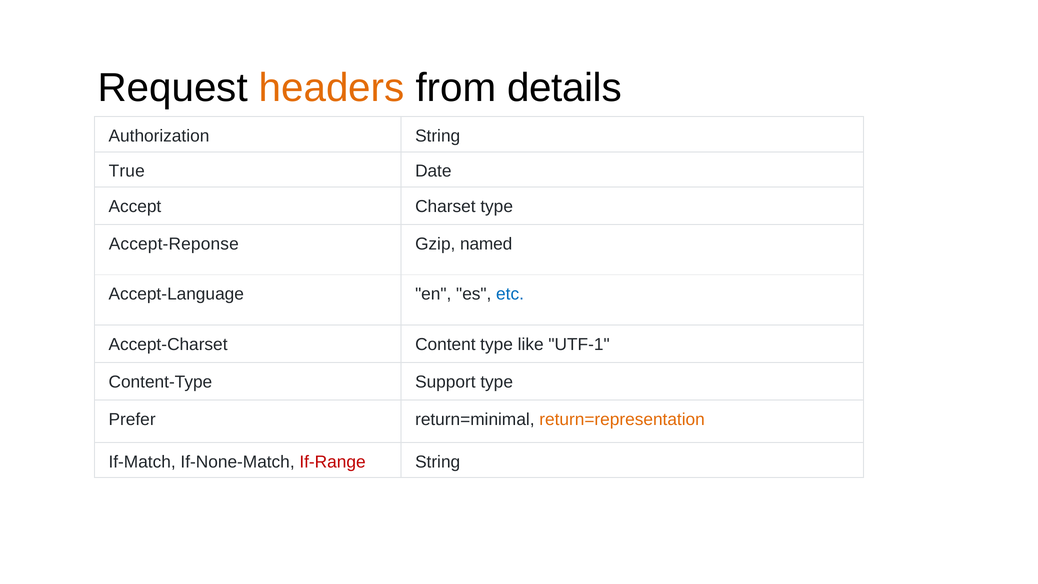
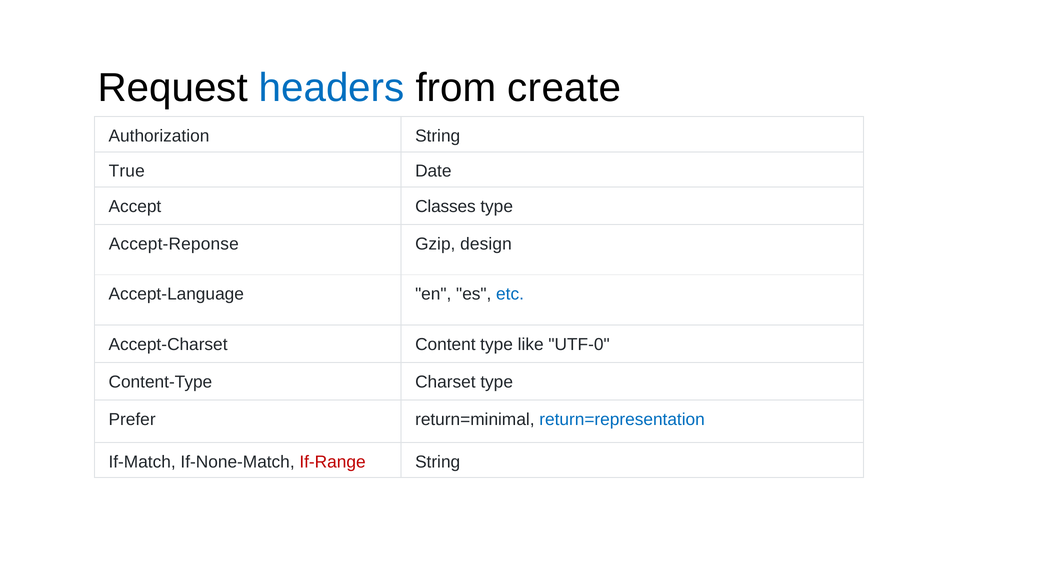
headers colour: orange -> blue (332, 88)
details: details -> create (564, 88)
Charset: Charset -> Classes (445, 206)
named: named -> design (486, 244)
UTF-1: UTF-1 -> UTF-0 (579, 344)
Support: Support -> Charset (445, 382)
return=representation colour: orange -> blue (622, 419)
